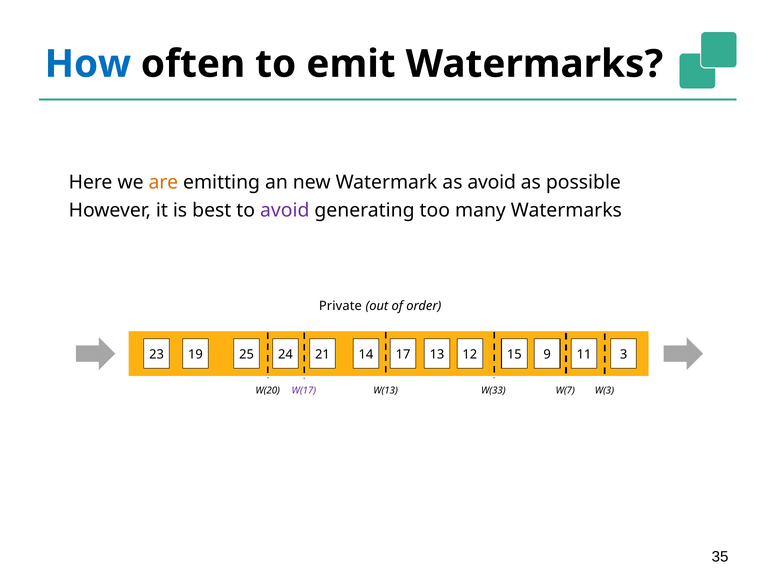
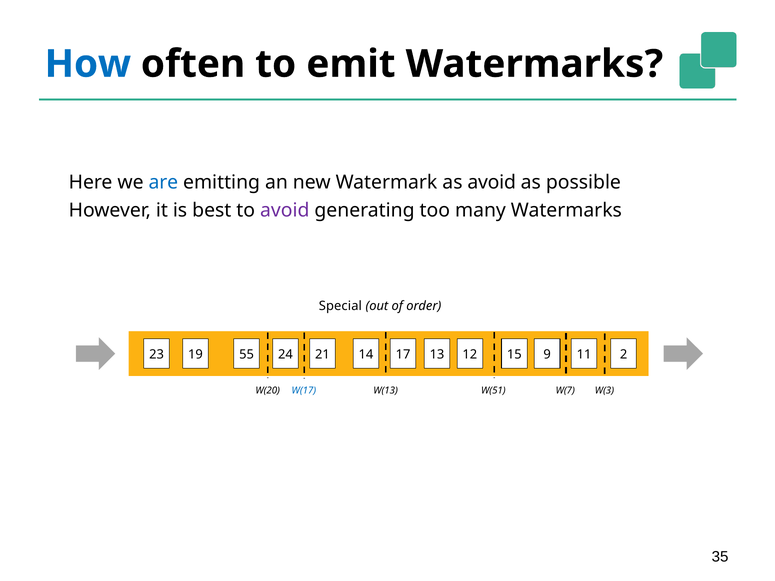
are colour: orange -> blue (163, 182)
Private: Private -> Special (340, 306)
25: 25 -> 55 (247, 355)
3: 3 -> 2 (624, 355)
W(17 colour: purple -> blue (304, 391)
W(33: W(33 -> W(51 (493, 391)
